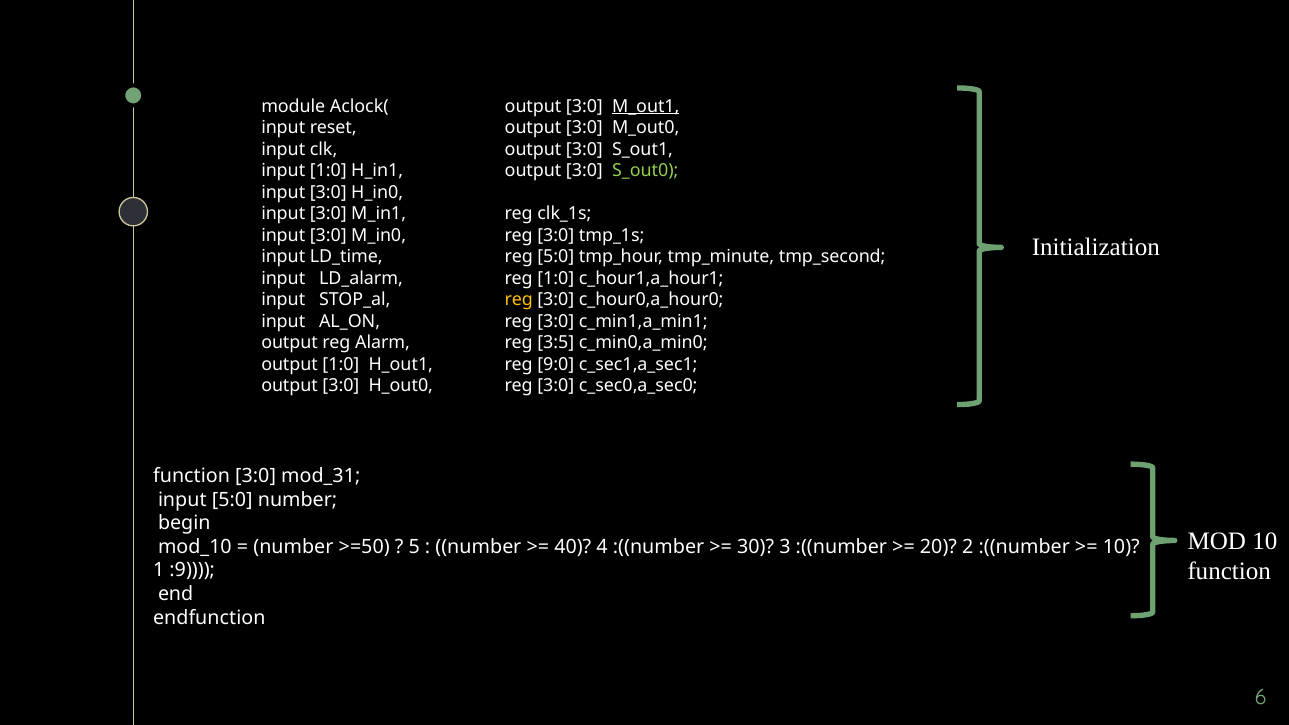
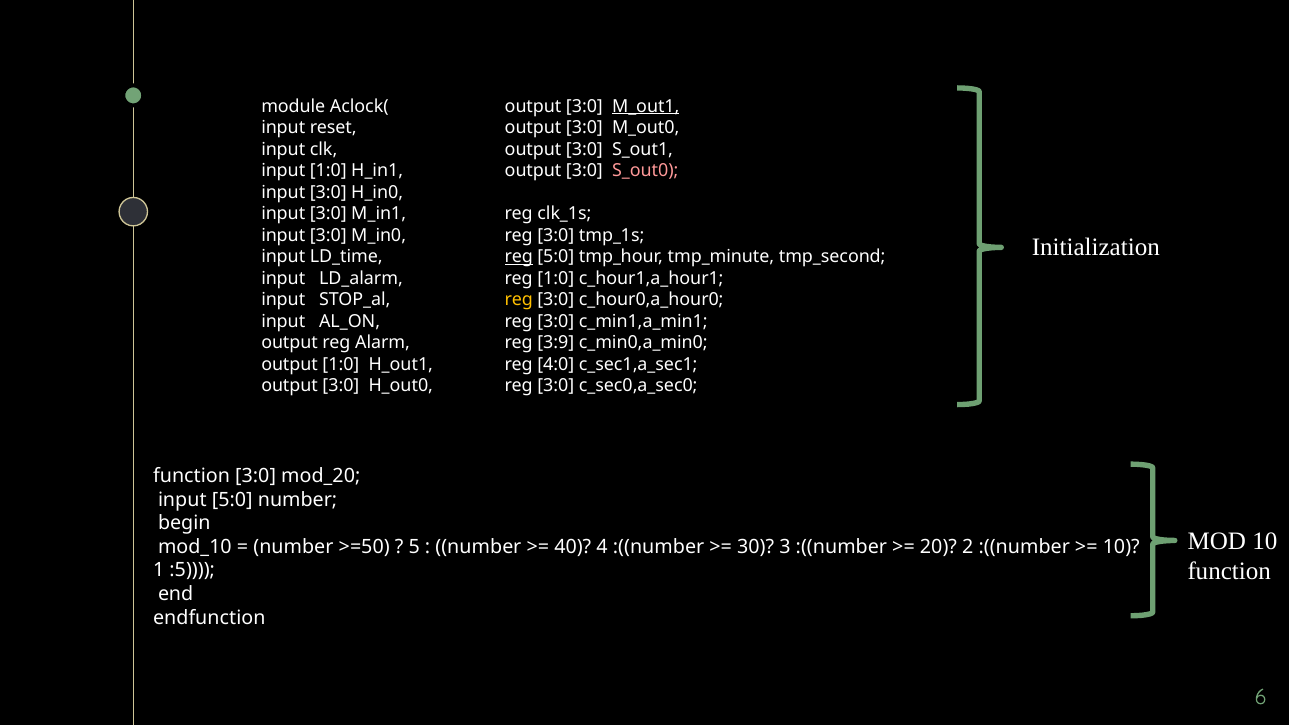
S_out0 colour: light green -> pink (645, 171)
reg underline: none -> present (519, 257)
3:5: 3:5 -> 3:9 (556, 343)
9:0: 9:0 -> 4:0 (556, 364)
mod_31: mod_31 -> mod_20 (321, 476)
:9: :9 -> :5 (192, 571)
